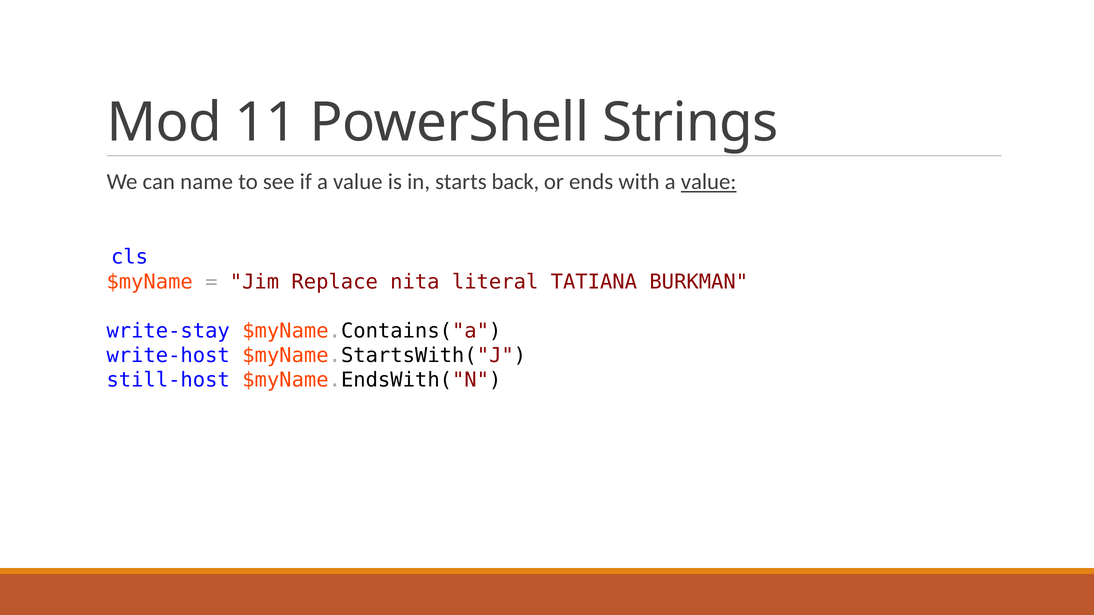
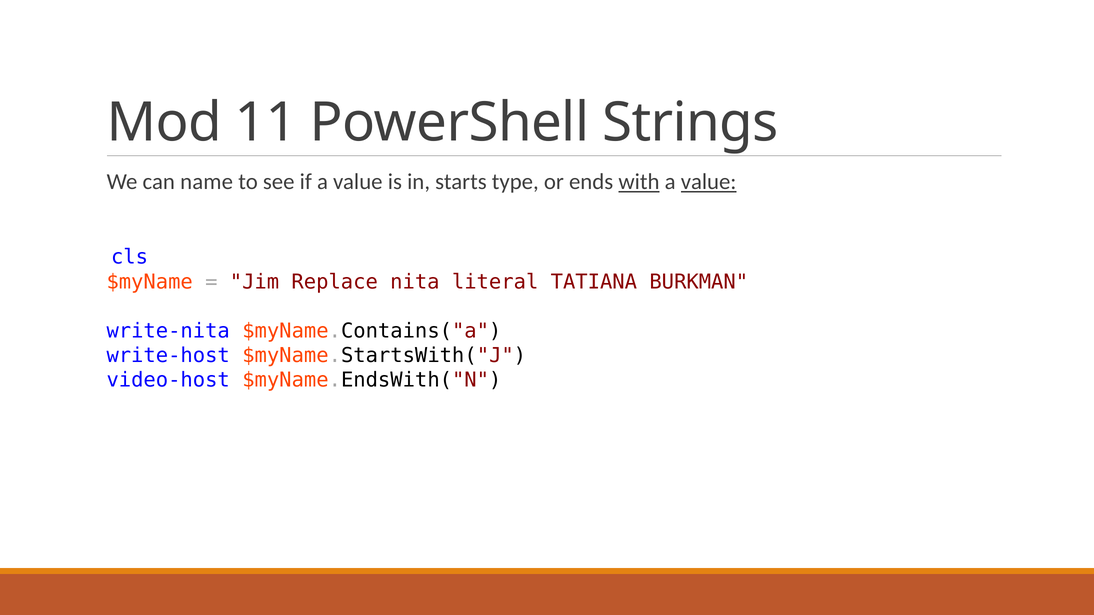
back: back -> type (515, 182)
with underline: none -> present (639, 182)
write-stay: write-stay -> write-nita (168, 331)
still-host: still-host -> video-host (168, 380)
